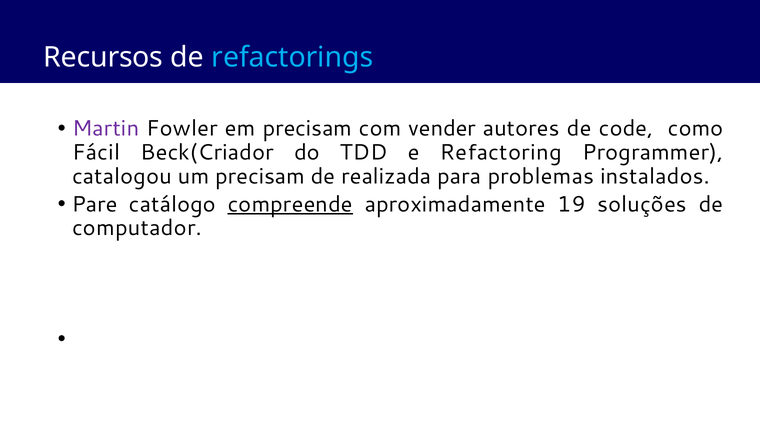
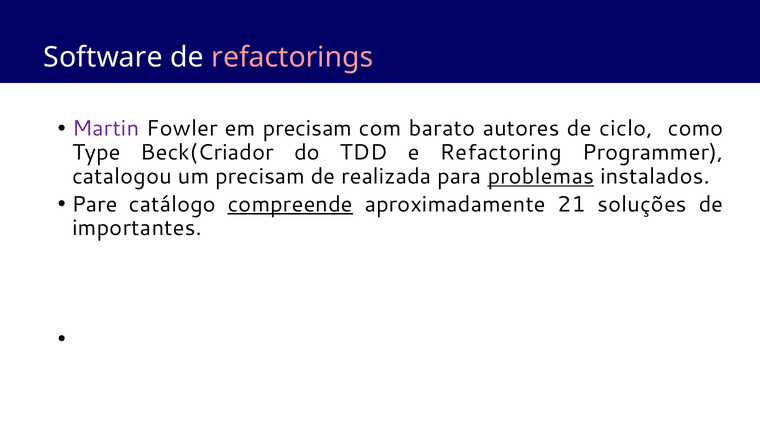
Recursos: Recursos -> Software (103, 57)
refactorings colour: light blue -> pink (292, 57)
vender: vender -> barato (442, 129)
code: code -> ciclo (626, 129)
Fácil: Fácil -> Type (96, 153)
problemas underline: none -> present (541, 177)
19: 19 -> 21 (572, 205)
computador: computador -> importantes (137, 228)
